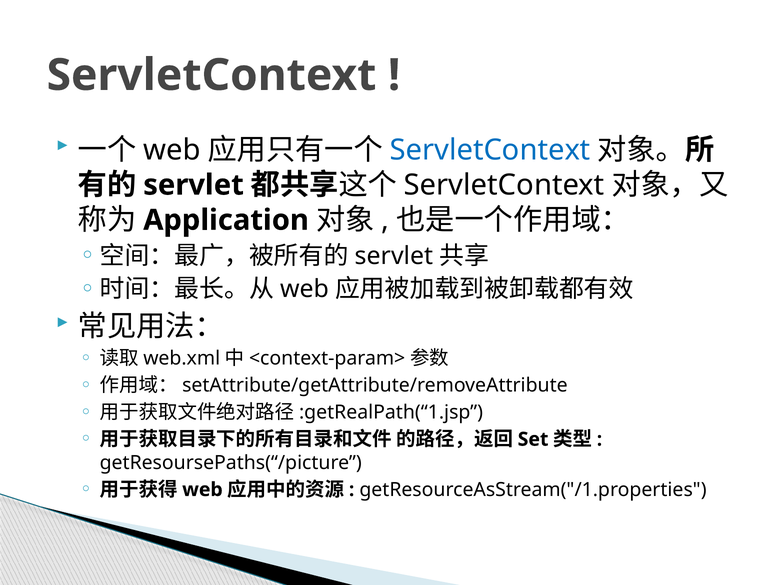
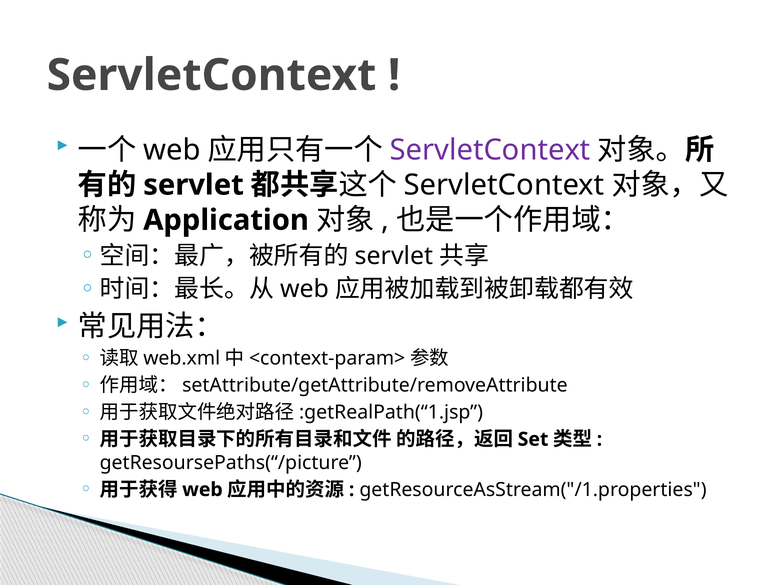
ServletContext colour: blue -> purple (490, 150)
